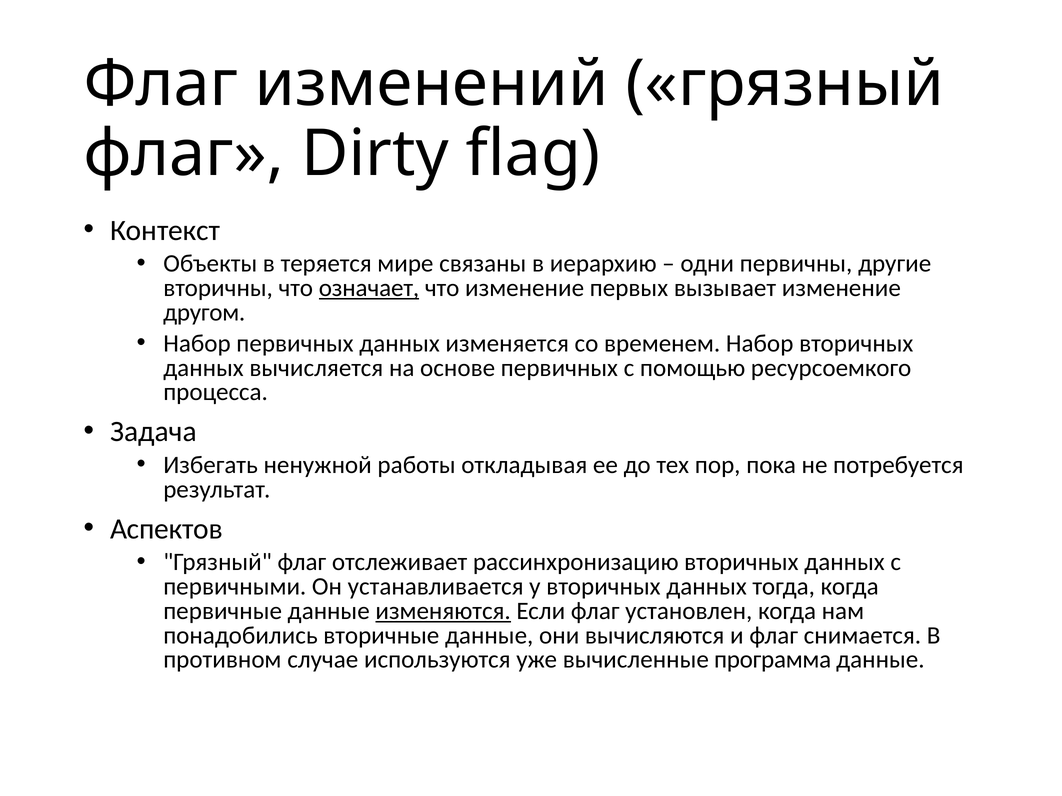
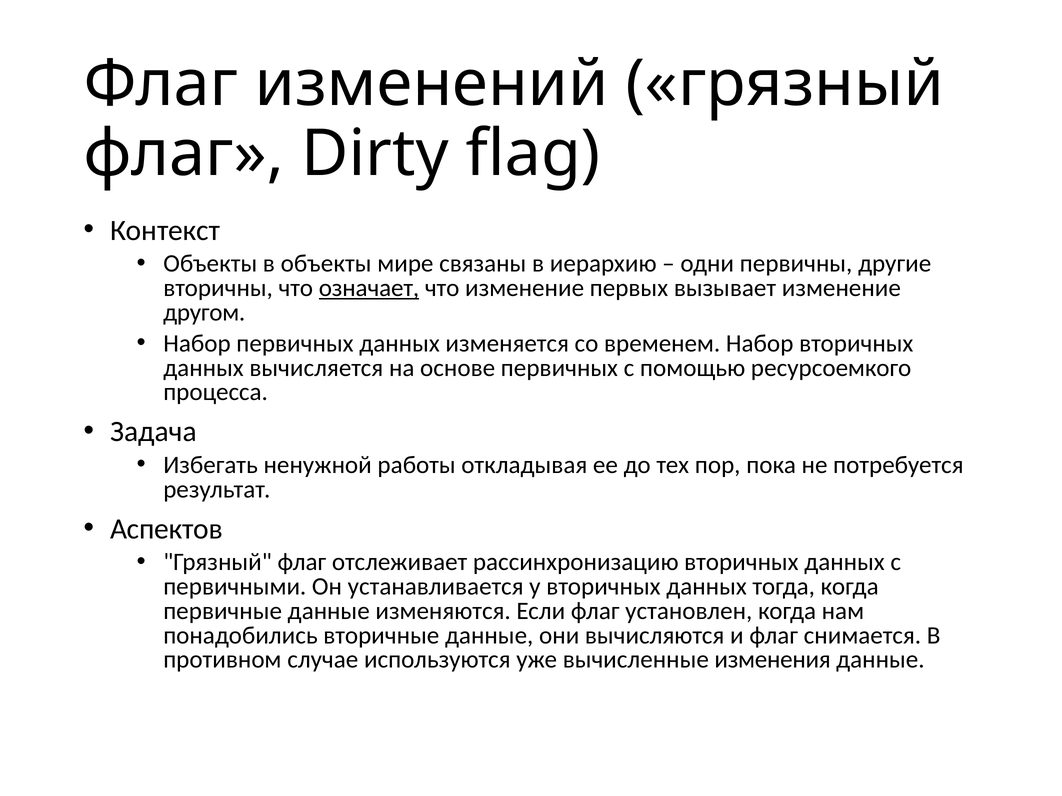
в теряется: теряется -> объекты (326, 264)
изменяются underline: present -> none (443, 611)
программа: программа -> изменения (773, 660)
